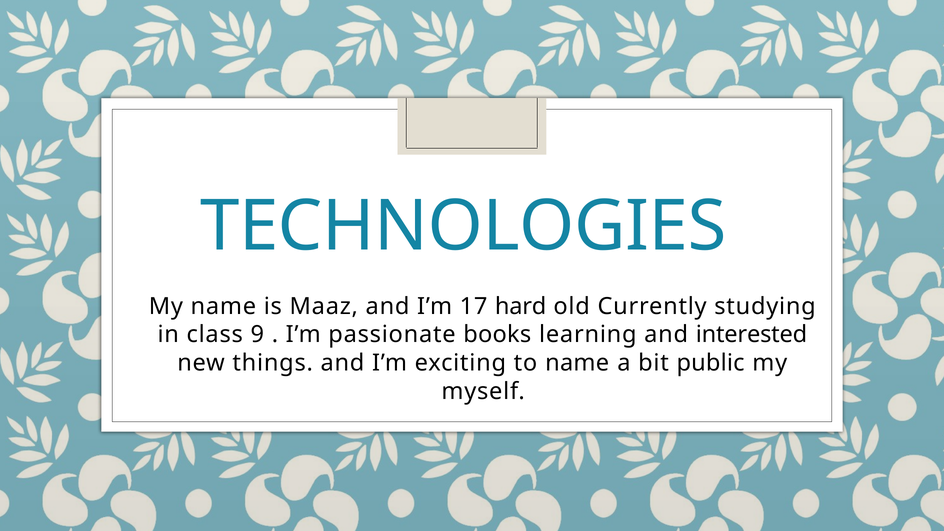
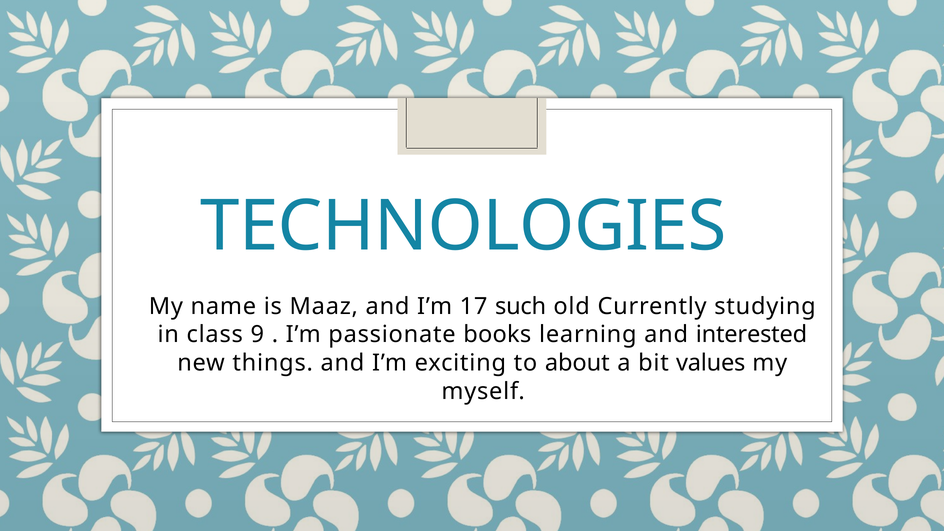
hard: hard -> such (521, 306)
to name: name -> about (577, 363)
public: public -> values (711, 363)
